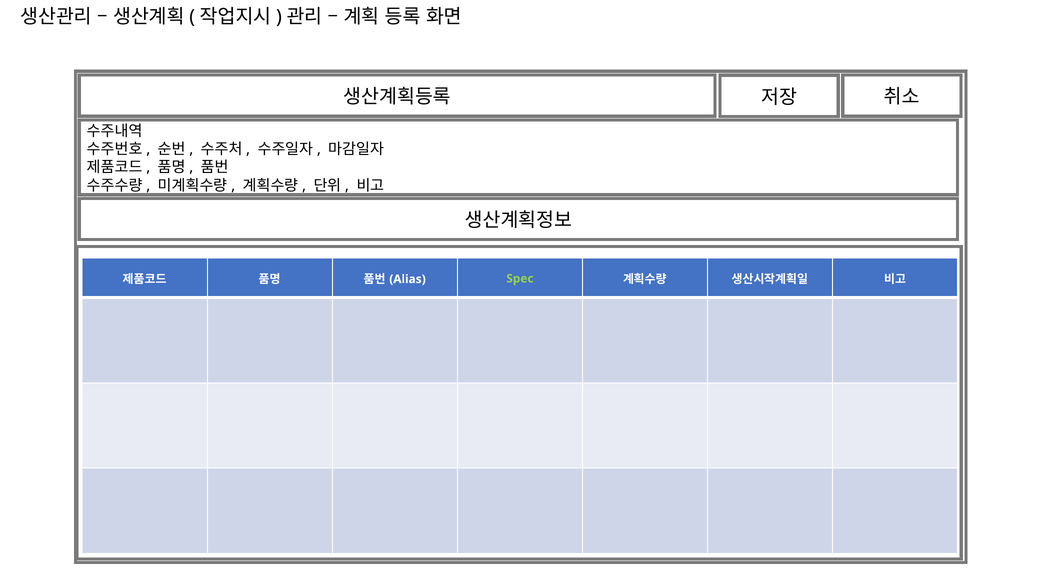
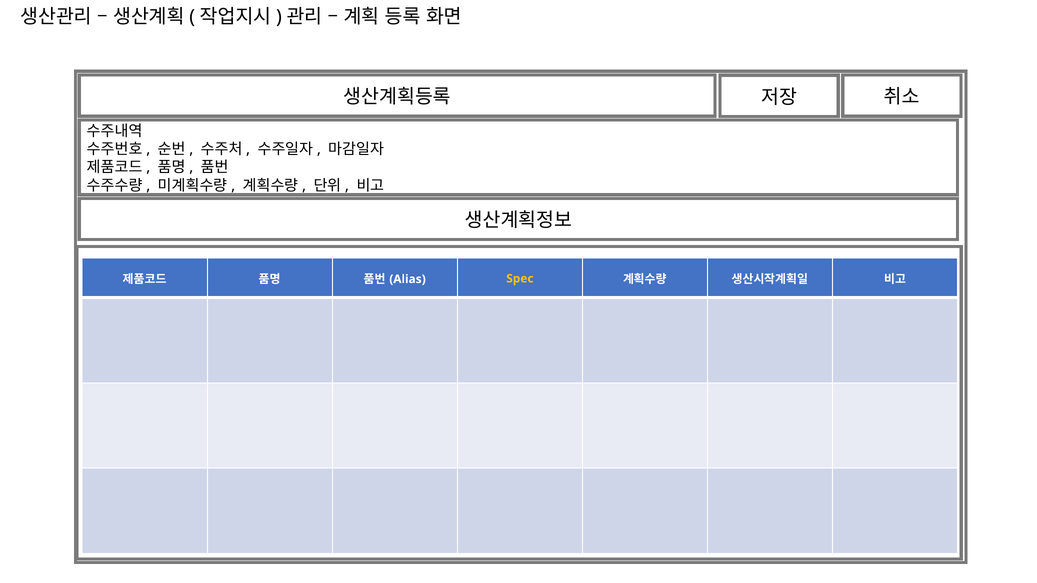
Spec colour: light green -> yellow (520, 279)
